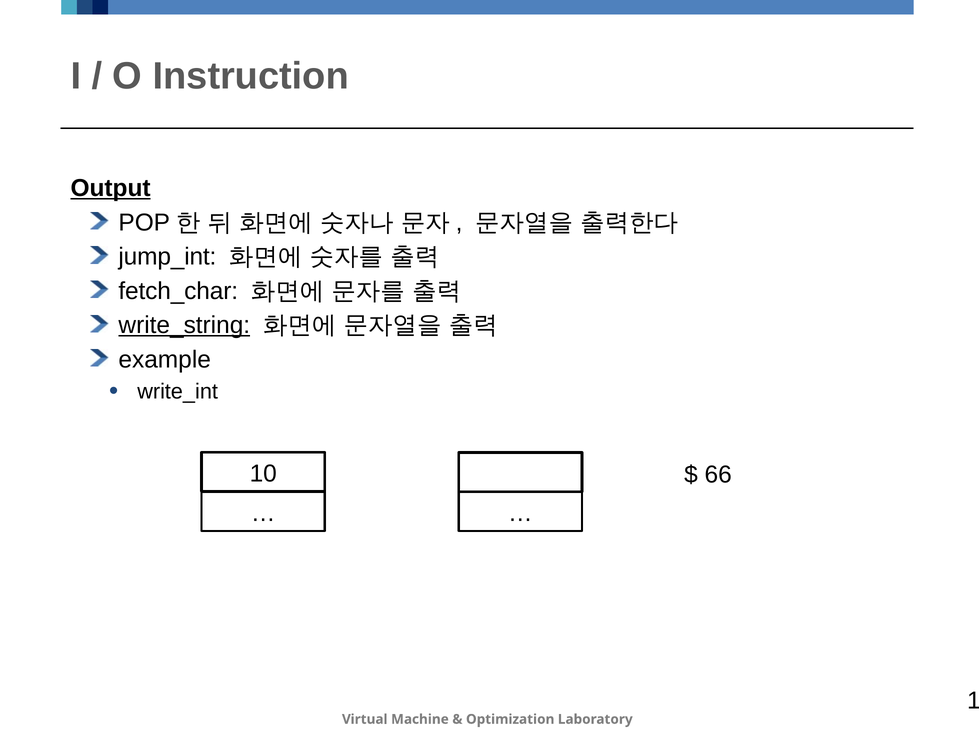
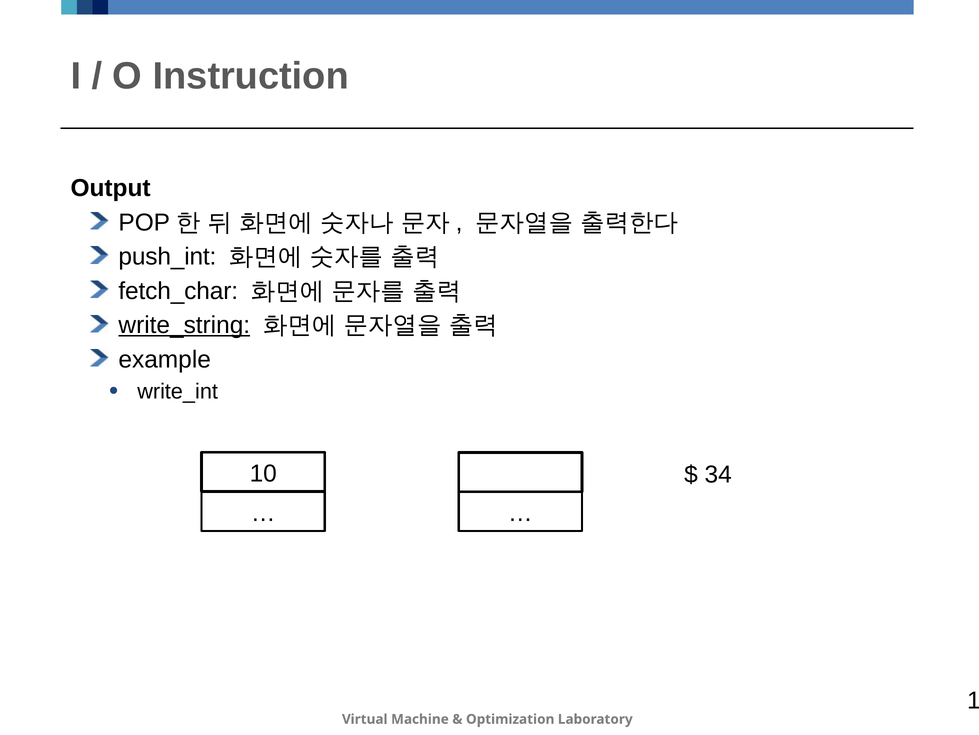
Output underline: present -> none (111, 188)
jump_int: jump_int -> push_int (167, 256)
66: 66 -> 34 (718, 474)
